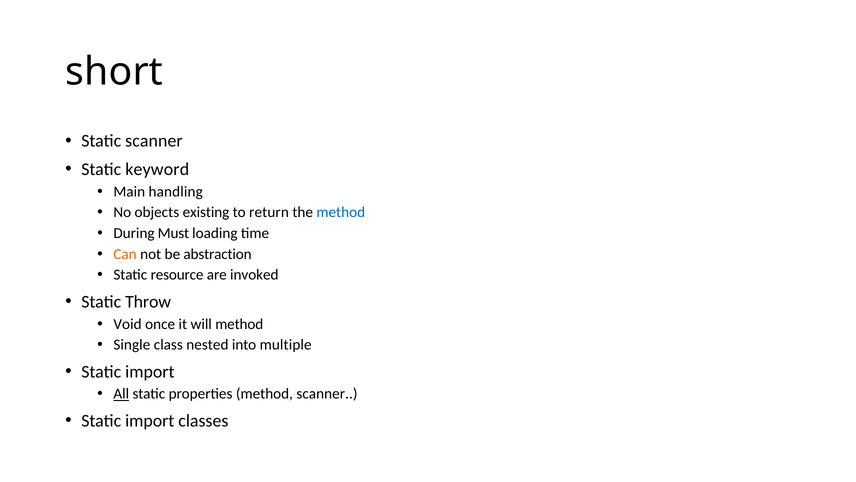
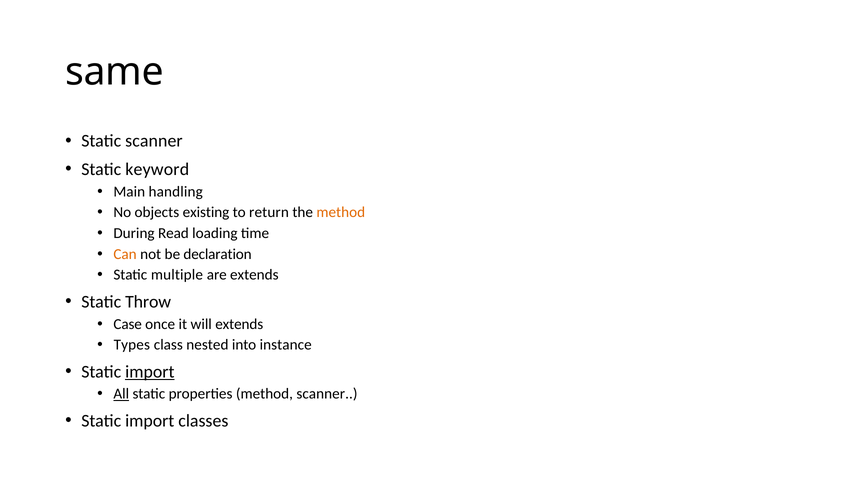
short: short -> same (114, 72)
method colour: blue -> orange (341, 212)
Must: Must -> Read (173, 233)
abstraction: abstraction -> declaration (218, 254)
resource: resource -> multiple (177, 275)
are invoked: invoked -> extends (254, 275)
Void: Void -> Case (128, 324)
will method: method -> extends (239, 324)
Single: Single -> Types (132, 345)
multiple: multiple -> instance (286, 345)
import underline: none -> present (150, 371)
